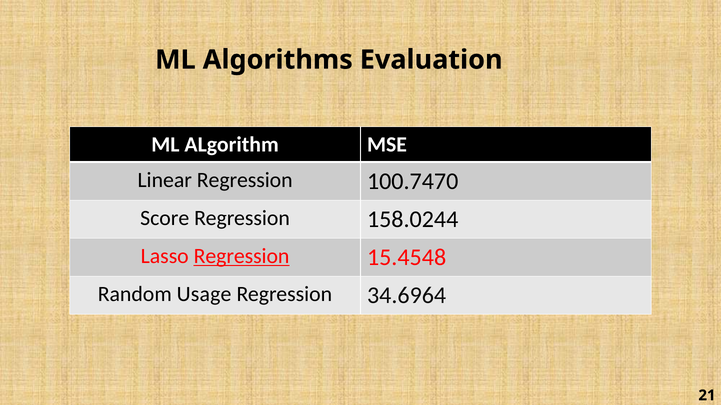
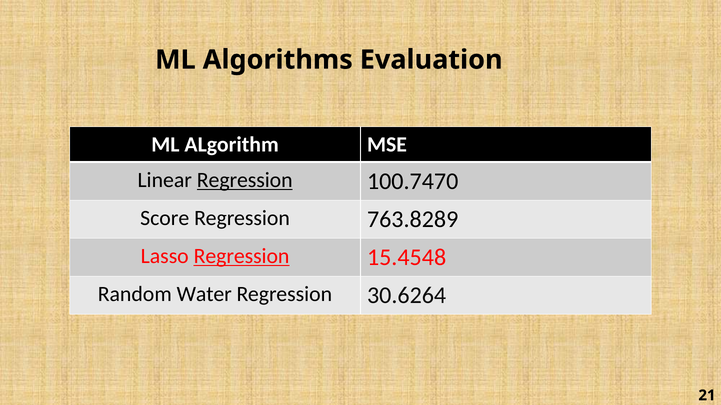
Regression underline: none -> present (245, 180)
158.0244: 158.0244 -> 763.8289 (413, 220)
Usage: Usage -> Water (204, 295)
34.6964: 34.6964 -> 30.6264 (407, 296)
